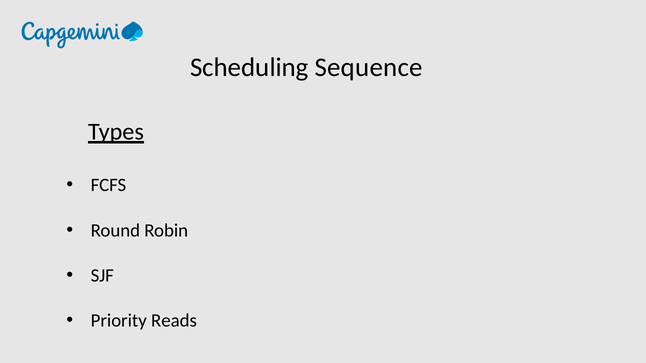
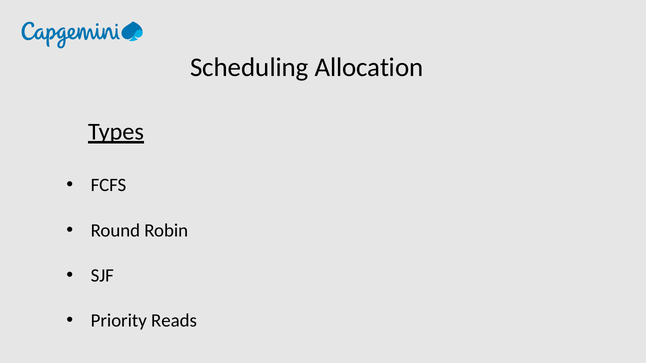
Sequence: Sequence -> Allocation (369, 67)
